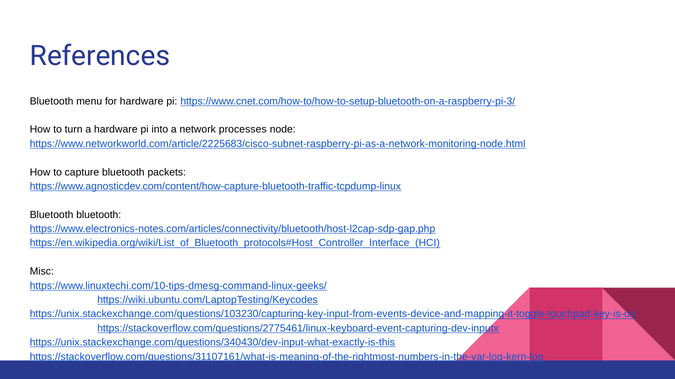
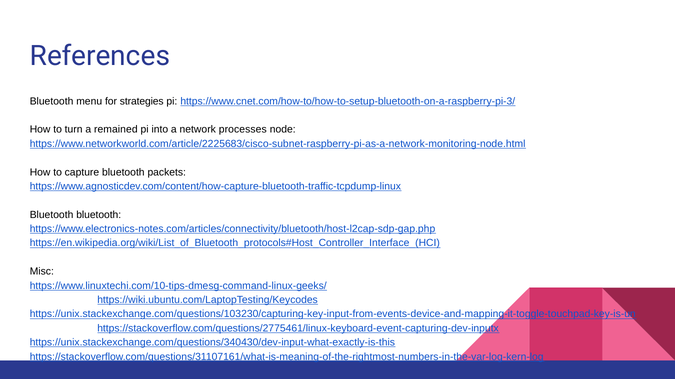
for hardware: hardware -> strategies (142, 101)
a hardware: hardware -> remained (116, 130)
